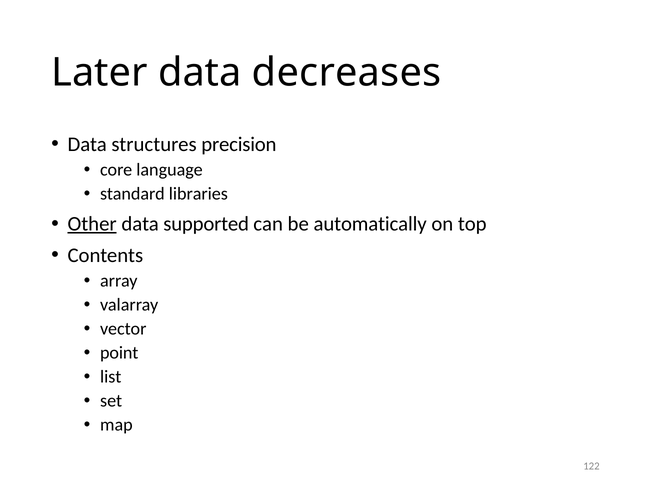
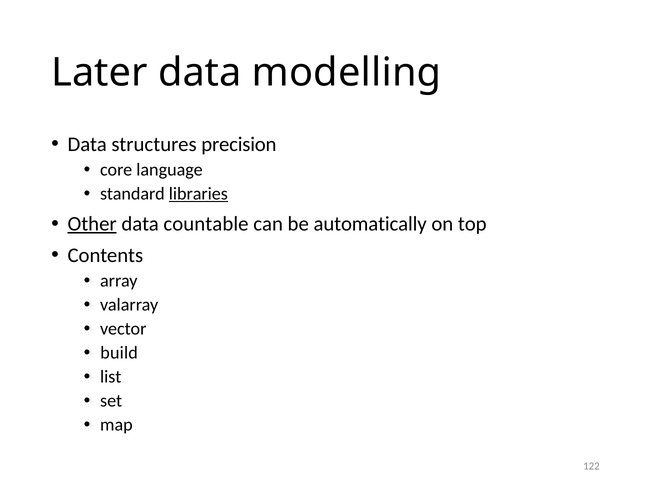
decreases: decreases -> modelling (347, 73)
libraries underline: none -> present (198, 194)
supported: supported -> countable (206, 224)
point: point -> build (119, 353)
